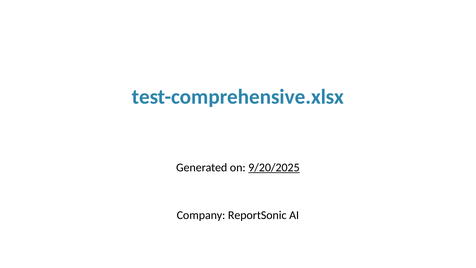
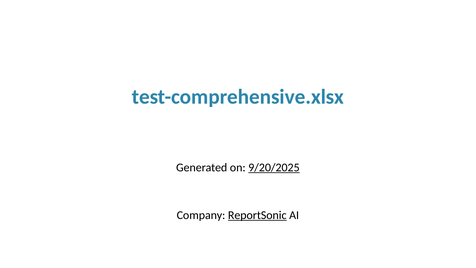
ReportSonic underline: none -> present (257, 215)
